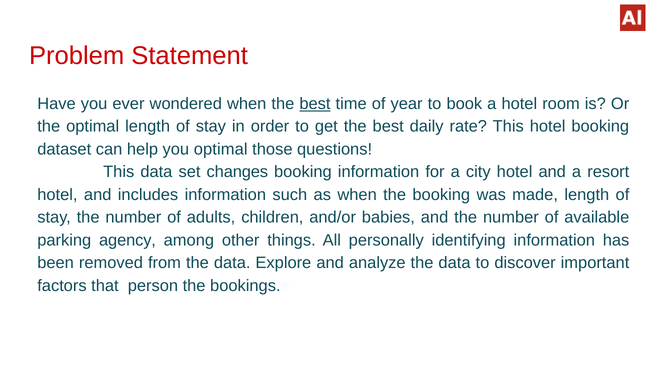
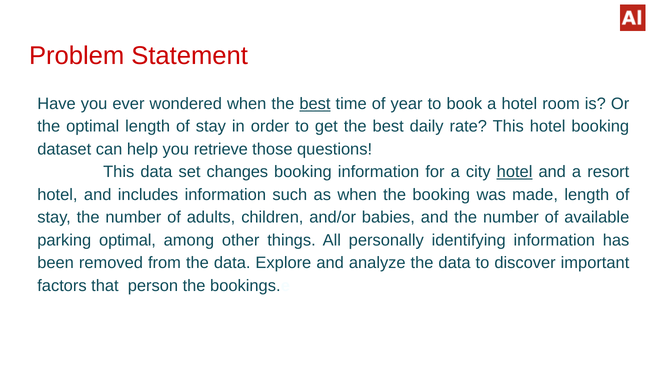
you optimal: optimal -> retrieve (221, 149)
hotel underline: none -> present (515, 172)
parking agency: agency -> optimal (127, 240)
